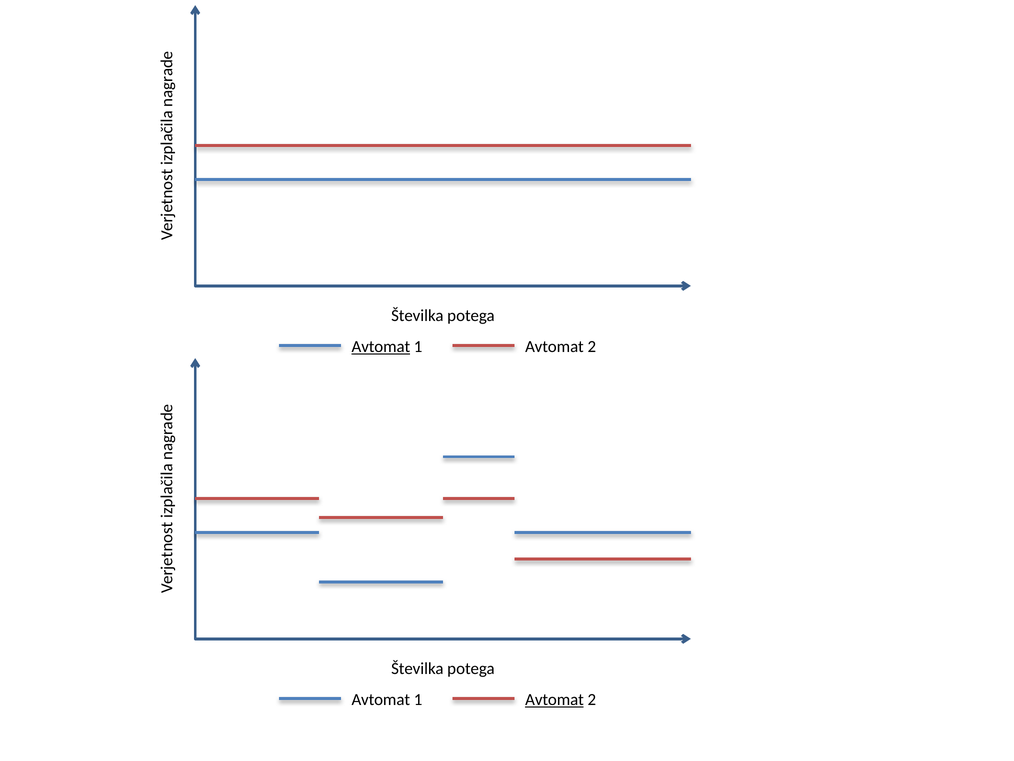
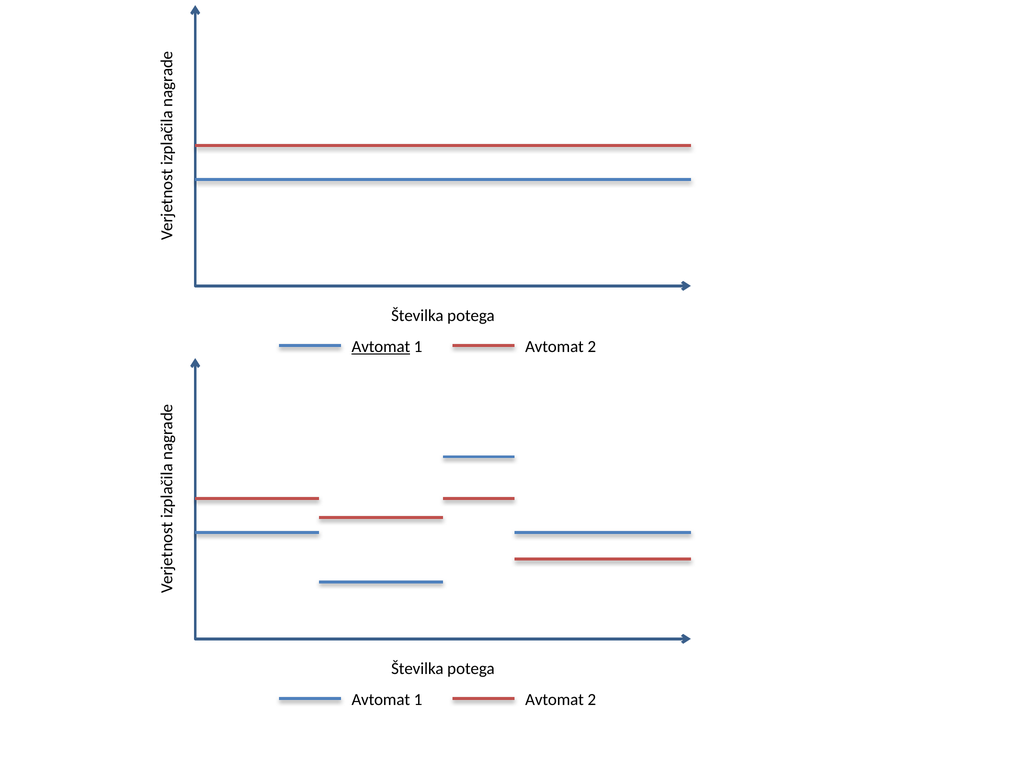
Avtomat underline: present -> none (555, 699)
